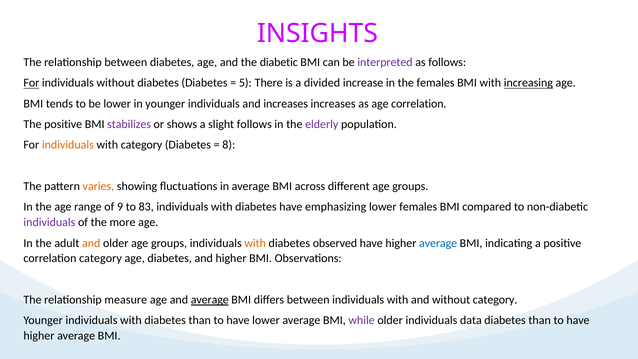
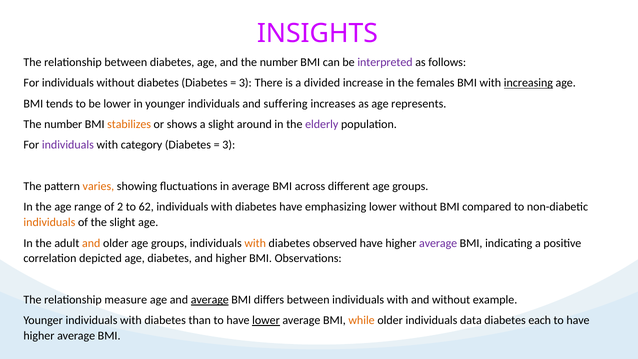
and the diabetic: diabetic -> number (279, 62)
For underline: present -> none (31, 83)
5: 5 -> 3 (245, 83)
and increases: increases -> suffering (286, 104)
age correlation: correlation -> represents (419, 104)
positive: positive -> number (63, 124)
stabilizes colour: purple -> orange (129, 124)
slight follows: follows -> around (254, 124)
individuals colour: orange -> purple (68, 145)
8: 8 -> 3 (229, 145)
9: 9 -> 2 (120, 207)
83: 83 -> 62 (146, 207)
lower females: females -> without (418, 207)
individuals colour: purple -> orange (49, 222)
the more: more -> slight (123, 222)
average colour: blue -> purple (438, 243)
correlation category: category -> depicted (100, 258)
without category: category -> example (495, 300)
lower underline: none -> present (266, 320)
while colour: purple -> orange (362, 320)
than: than -> each (540, 320)
